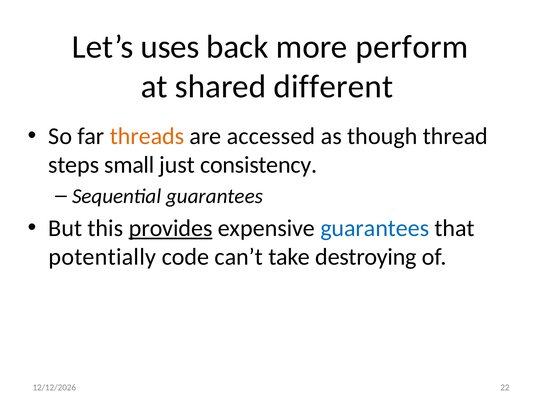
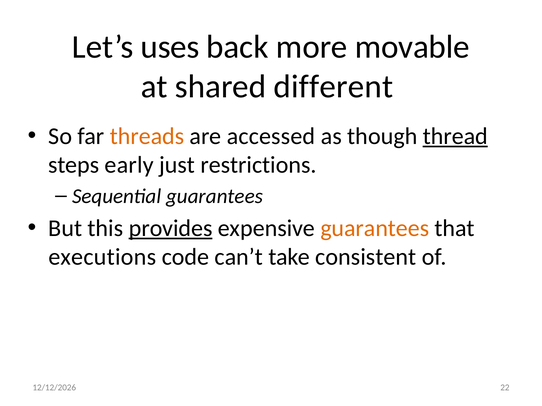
perform: perform -> movable (412, 47)
thread underline: none -> present (455, 136)
small: small -> early (129, 165)
consistency: consistency -> restrictions (258, 165)
guarantees colour: blue -> orange (375, 228)
potentially: potentially -> executions (102, 257)
destroying: destroying -> consistent (366, 257)
